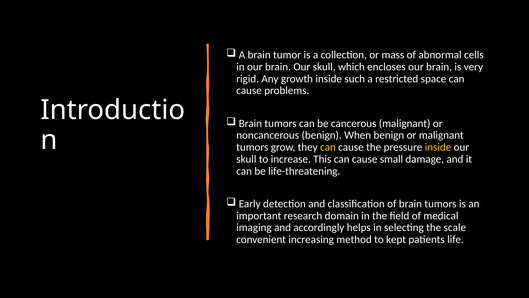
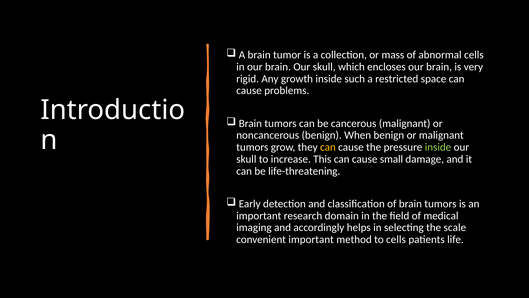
inside colour: yellow -> light green (438, 147)
convenient increasing: increasing -> important (311, 239)
to kept: kept -> cells (396, 239)
